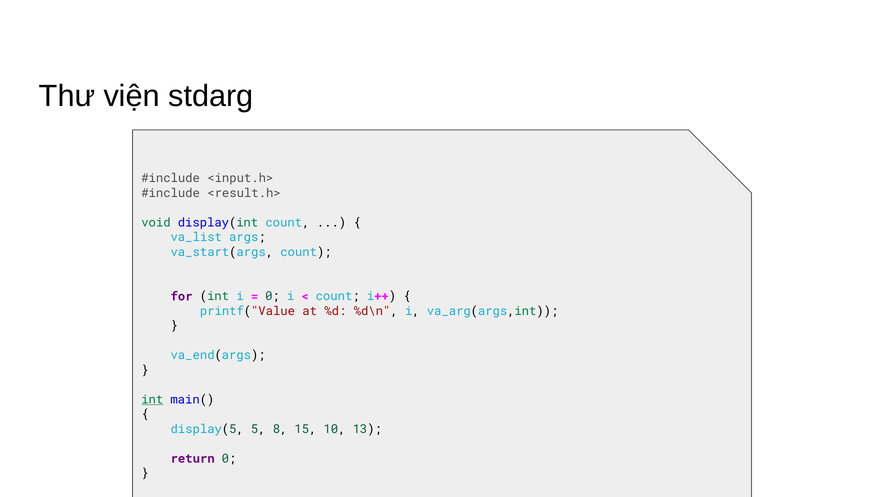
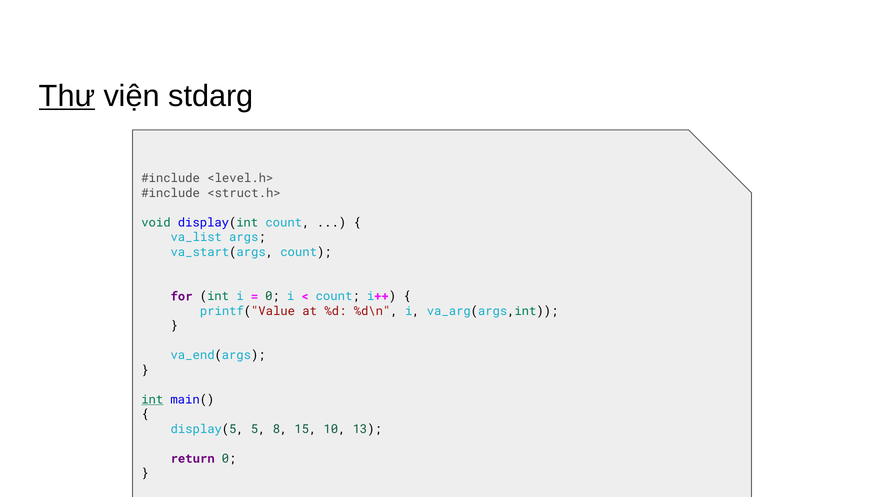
Thư underline: none -> present (67, 96)
<input.h>: <input.h> -> <level.h> (240, 178)
<result.h>: <result.h> -> <struct.h> (244, 193)
